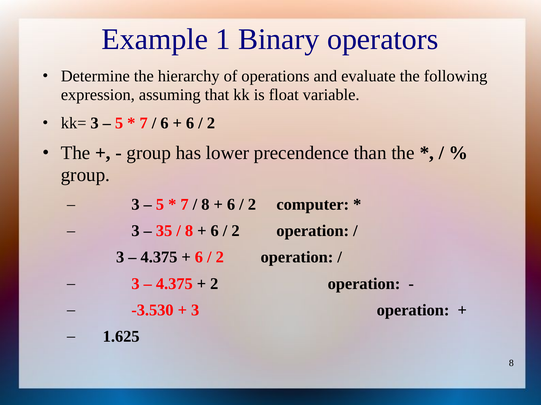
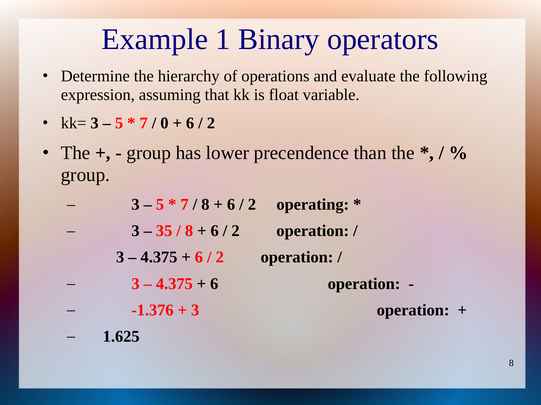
6: 6 -> 0 (164, 123)
computer: computer -> operating (313, 205)
2: 2 -> 6 (214, 284)
-3.530: -3.530 -> -1.376 (152, 311)
